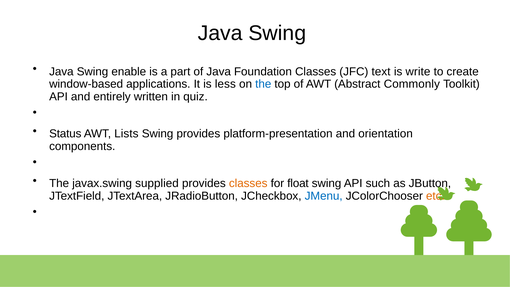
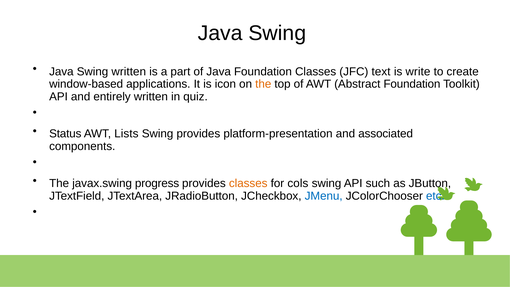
Swing enable: enable -> written (129, 71)
less: less -> icon (225, 84)
the colour: blue -> orange (263, 84)
Abstract Commonly: Commonly -> Foundation (412, 84)
orientation: orientation -> associated (386, 134)
supplied: supplied -> progress (157, 183)
float: float -> cols (298, 183)
etc colour: orange -> blue (435, 196)
